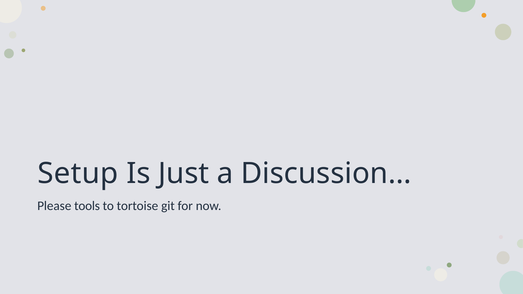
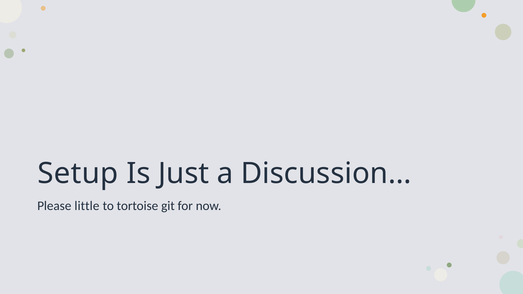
tools: tools -> little (87, 206)
